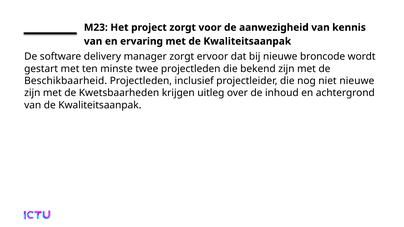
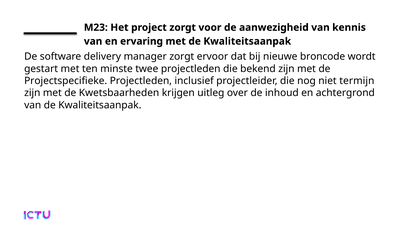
Beschikbaarheid: Beschikbaarheid -> Projectspecifieke (66, 81)
niet nieuwe: nieuwe -> termijn (357, 81)
